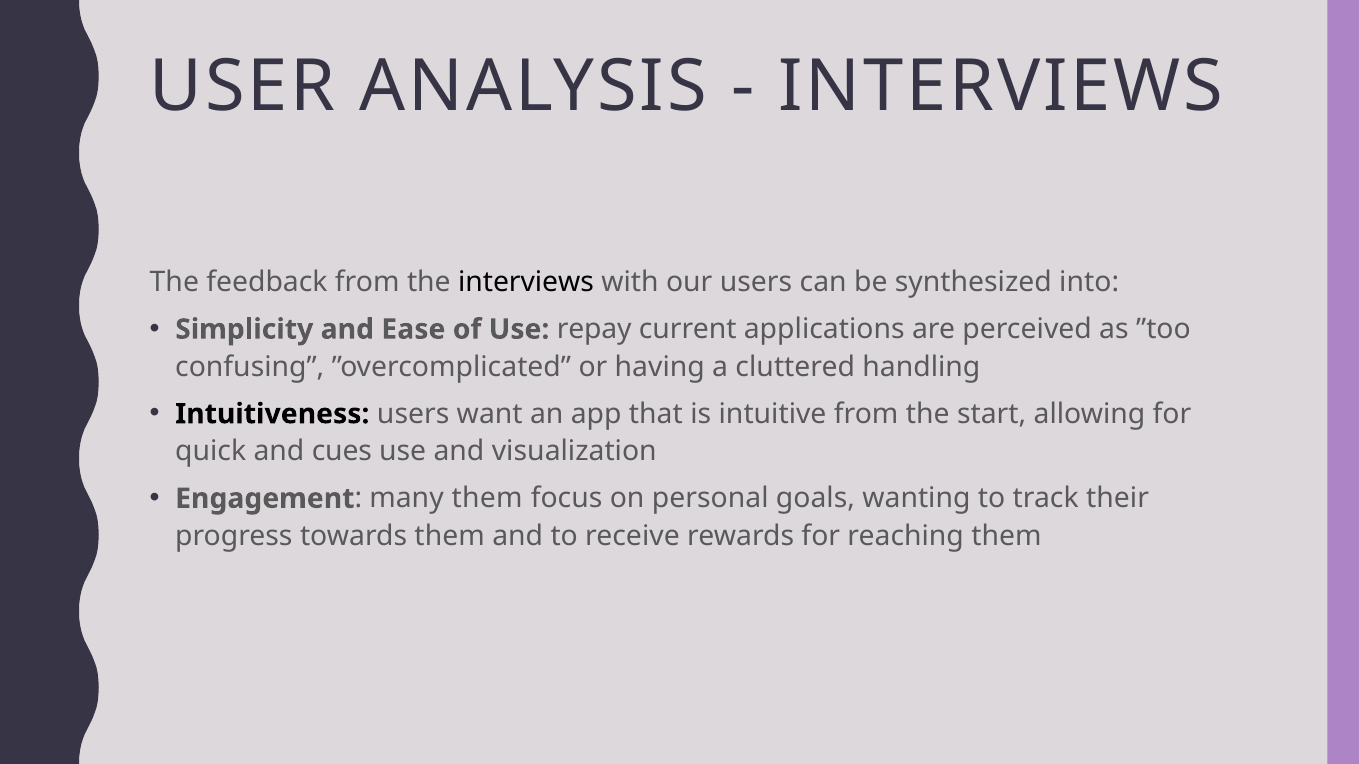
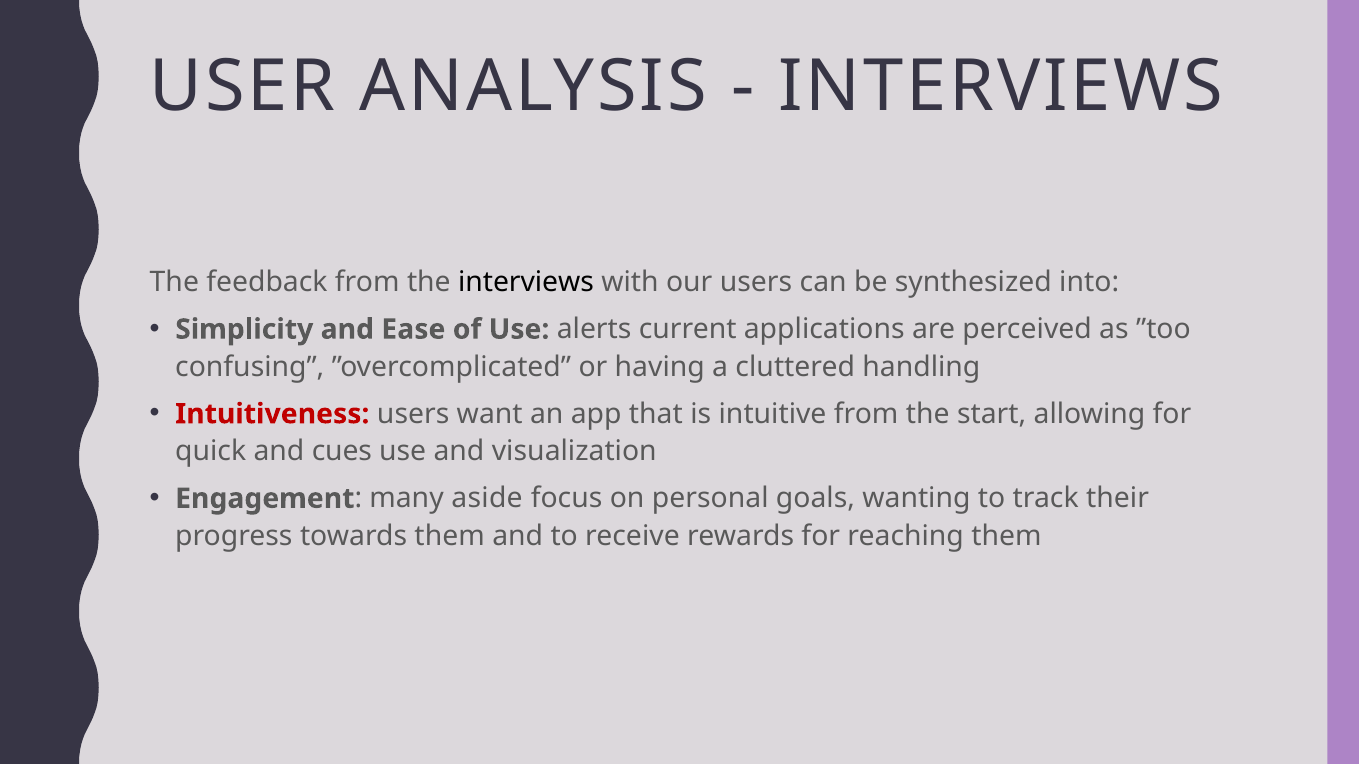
repay: repay -> alerts (594, 330)
Intuitiveness colour: black -> red (272, 414)
many them: them -> aside (487, 499)
